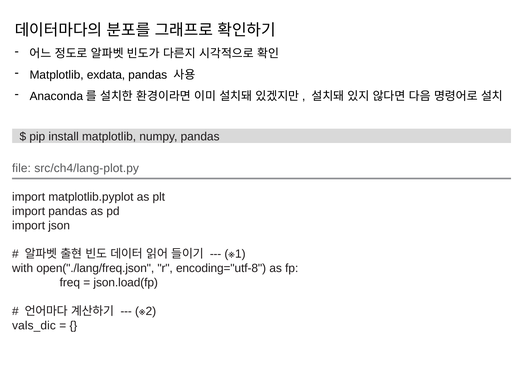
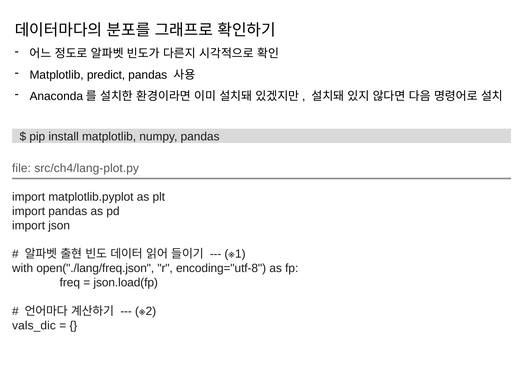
exdata: exdata -> predict (106, 75)
